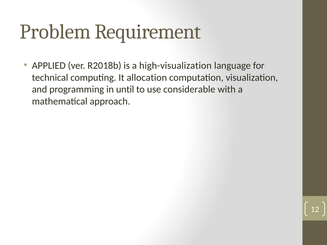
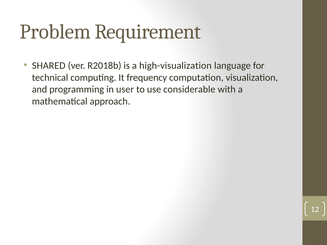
APPLIED: APPLIED -> SHARED (49, 66)
allocation: allocation -> frequency (147, 78)
until: until -> user (125, 90)
